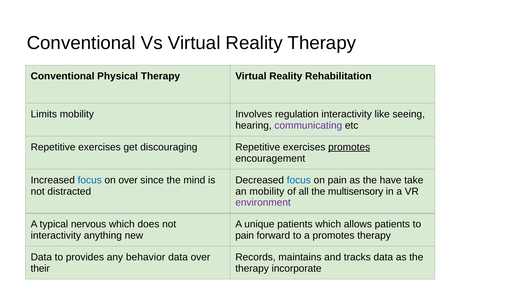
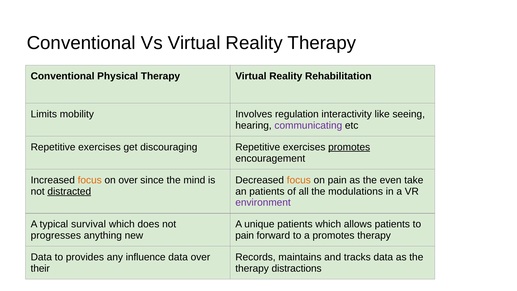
focus colour: blue -> orange (90, 180)
focus colour: blue -> orange (299, 180)
have: have -> even (391, 180)
distracted underline: none -> present (69, 191)
an mobility: mobility -> patients (267, 191)
multisensory: multisensory -> modulations (356, 191)
nervous: nervous -> survival (89, 224)
interactivity: interactivity -> progresses (56, 235)
behavior: behavior -> influence (146, 257)
incorporate: incorporate -> distractions (297, 268)
